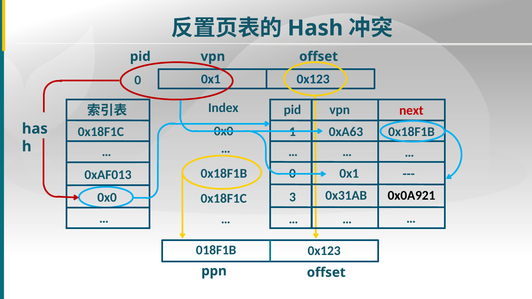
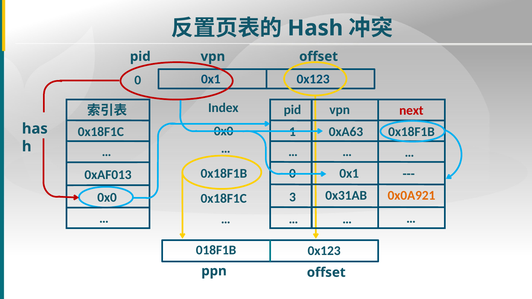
0x0A921 colour: black -> orange (411, 196)
